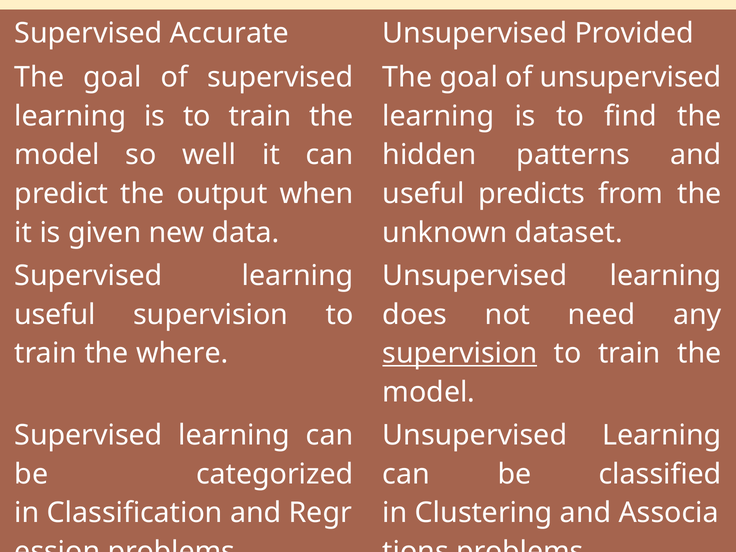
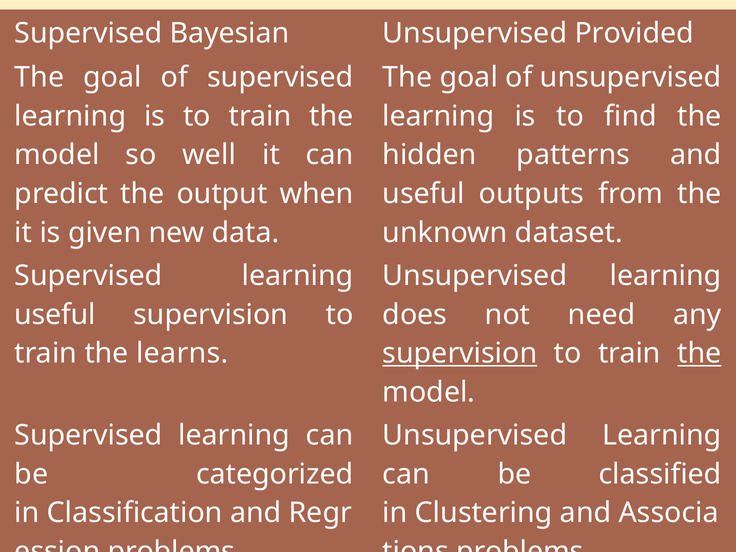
Accurate: Accurate -> Bayesian (230, 33)
predicts: predicts -> outputs (531, 194)
where: where -> learns (182, 353)
the underline: none -> present (699, 353)
